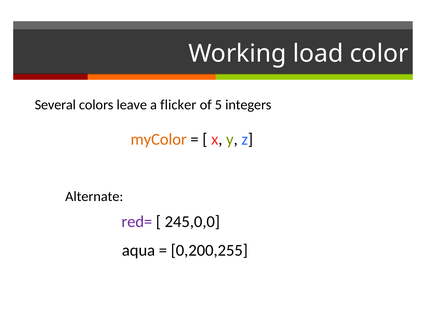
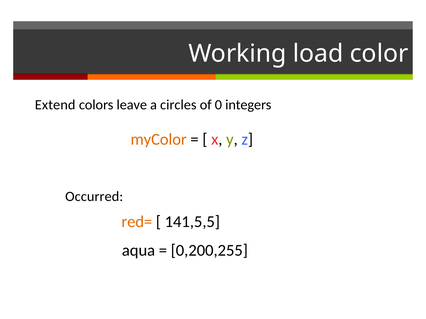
Several: Several -> Extend (55, 105)
flicker: flicker -> circles (178, 105)
5: 5 -> 0 (218, 105)
Alternate: Alternate -> Occurred (94, 197)
red= colour: purple -> orange (137, 222)
245,0,0: 245,0,0 -> 141,5,5 (192, 222)
